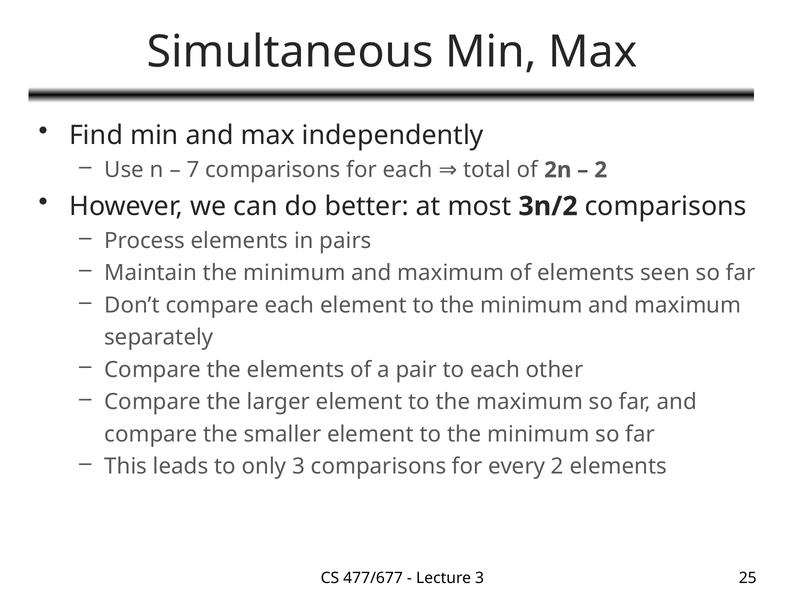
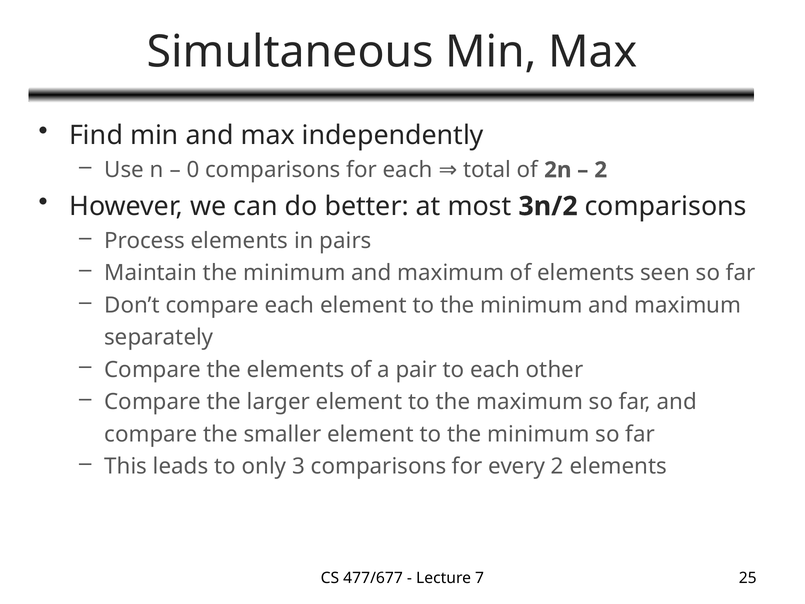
7: 7 -> 0 (193, 170)
Lecture 3: 3 -> 7 (480, 578)
